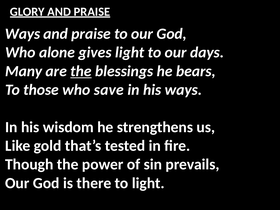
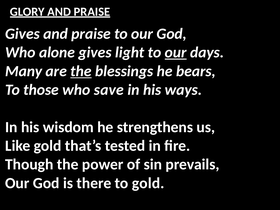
Ways: Ways -> Gives (22, 34)
our underline: none -> present (176, 52)
to light: light -> gold (148, 183)
